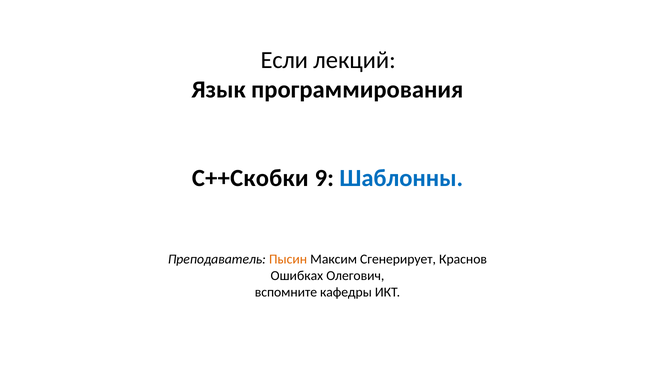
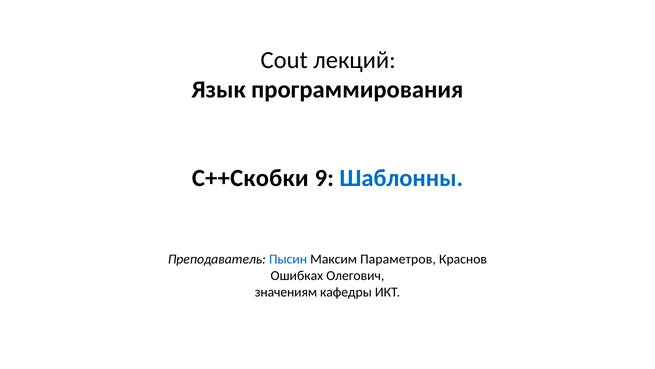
Если: Если -> Cout (284, 60)
Пысин colour: orange -> blue (288, 259)
Сгенерирует: Сгенерирует -> Параметров (398, 259)
вспомните: вспомните -> значениям (286, 292)
